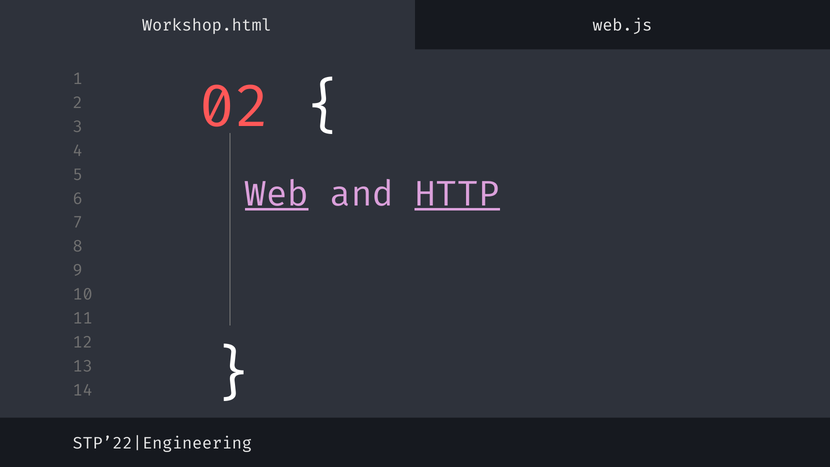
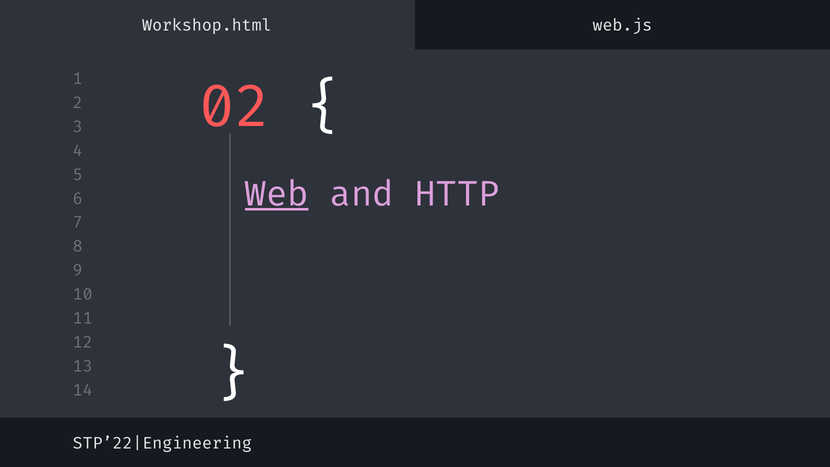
HTTP underline: present -> none (457, 194)
